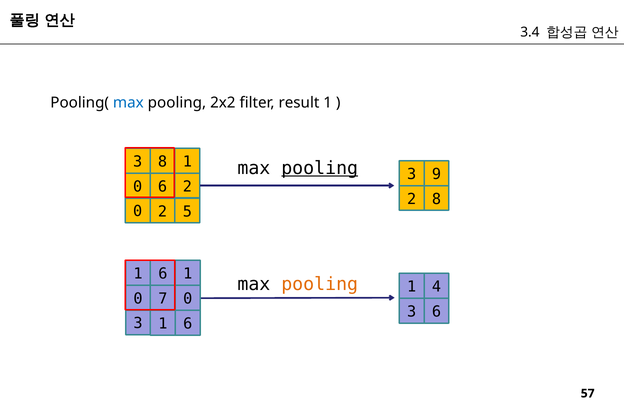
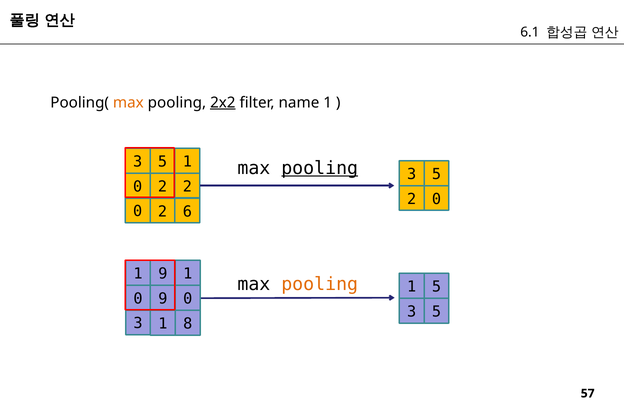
3.4: 3.4 -> 6.1 (530, 32)
max colour: blue -> orange (128, 102)
2x2 underline: none -> present (223, 102)
result: result -> name (299, 102)
8: 8 -> 5 (163, 162)
9: 9 -> 5 (437, 174)
0 6: 6 -> 2 (163, 187)
2 8: 8 -> 0 (437, 199)
5: 5 -> 6 (187, 211)
6: 6 -> 9 (163, 274)
1 4: 4 -> 5 (437, 287)
0 7: 7 -> 9 (163, 299)
6: 6 -> 5 (437, 312)
6: 6 -> 8 (188, 324)
